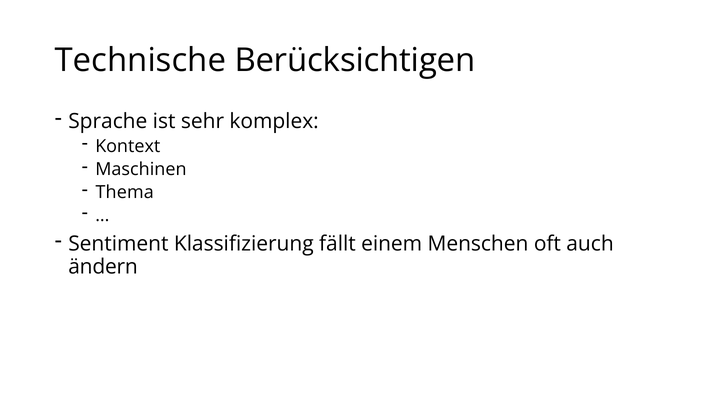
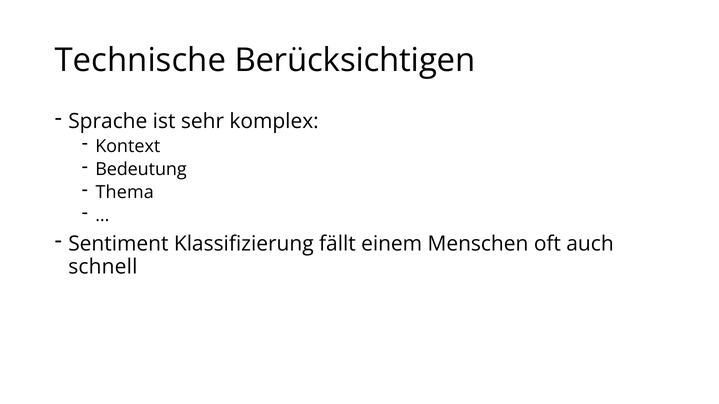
Maschinen: Maschinen -> Bedeutung (141, 169)
ändern: ändern -> schnell (103, 267)
